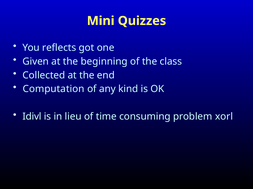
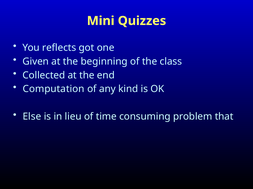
Idivl: Idivl -> Else (32, 117)
xorl: xorl -> that (224, 117)
